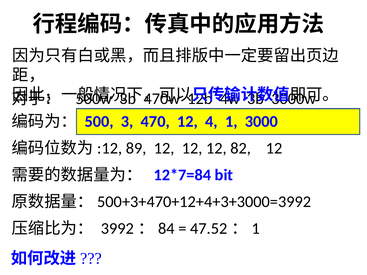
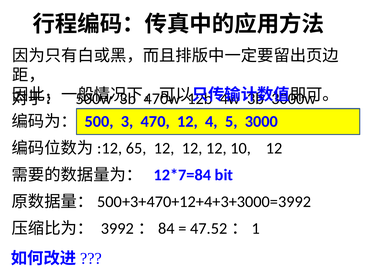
1: 1 -> 5 (231, 122)
89: 89 -> 65 (136, 148)
82: 82 -> 10 (241, 148)
